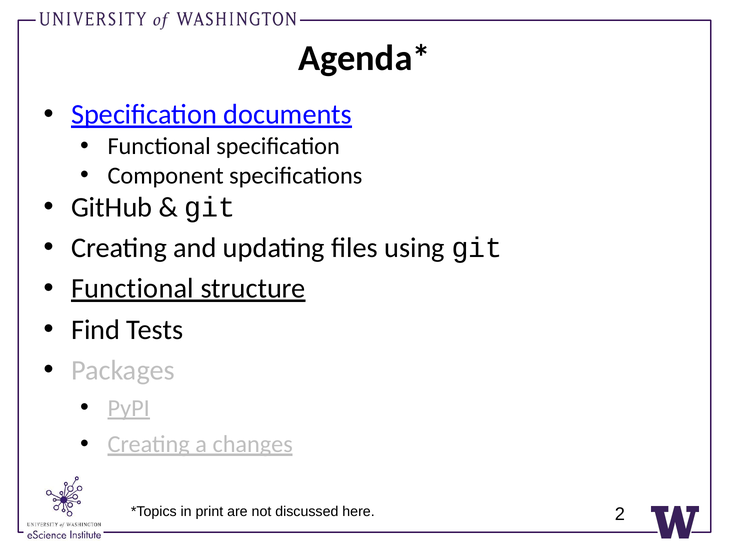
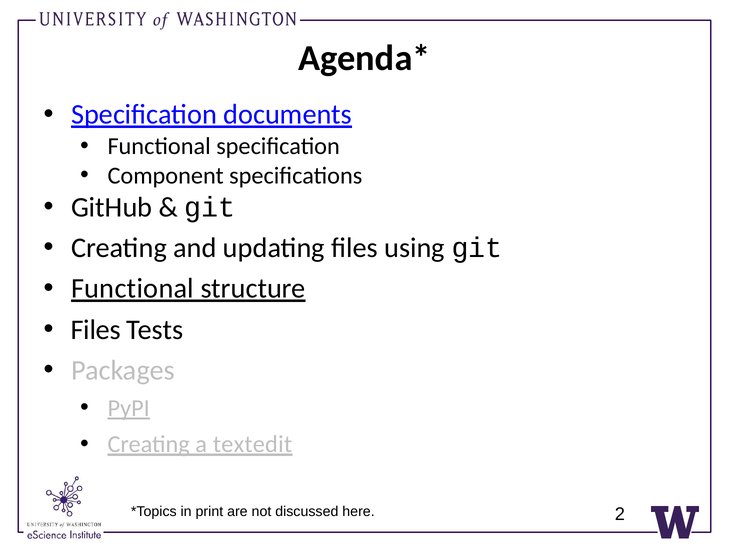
Find: Find -> Files (96, 330)
changes: changes -> textedit (253, 444)
